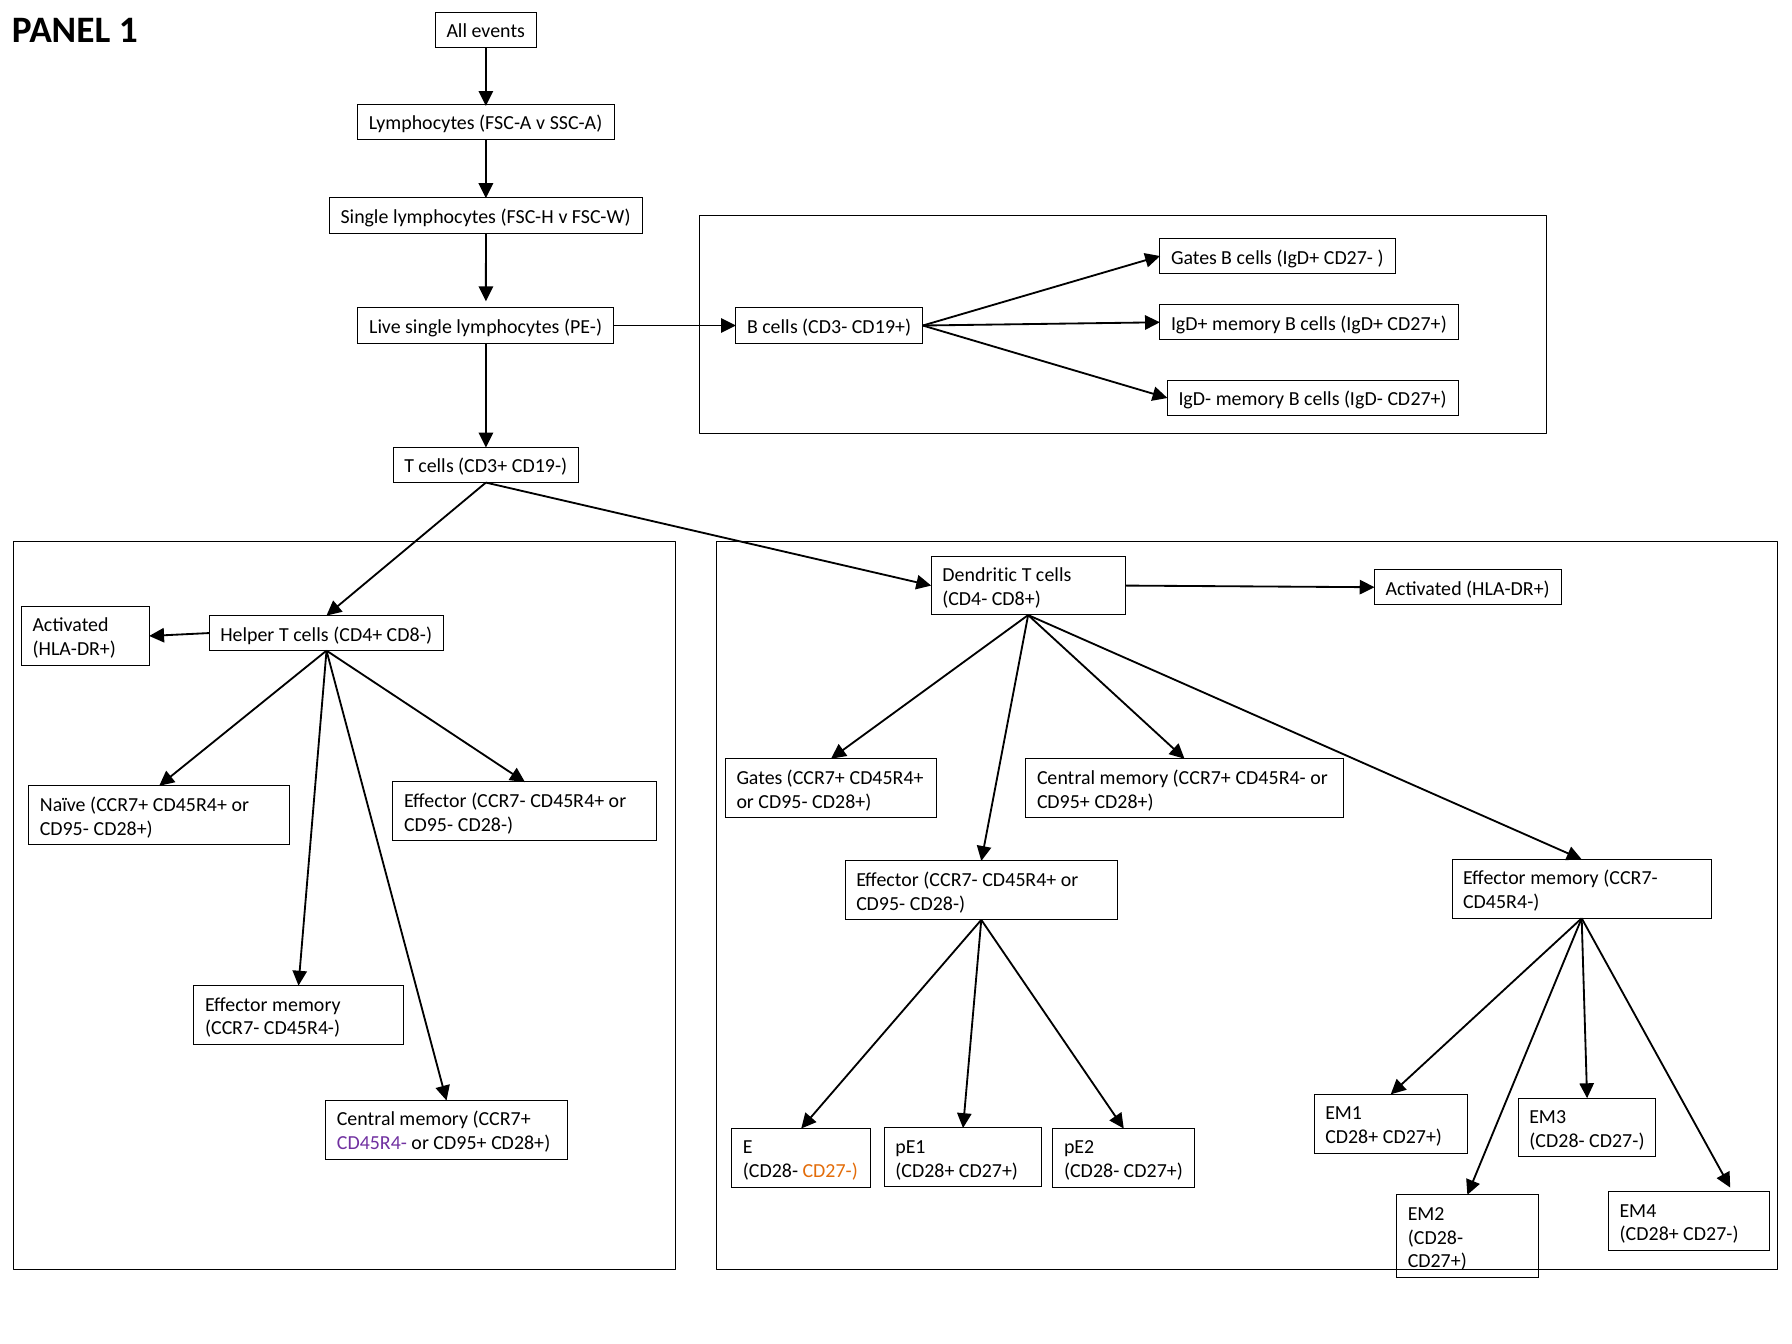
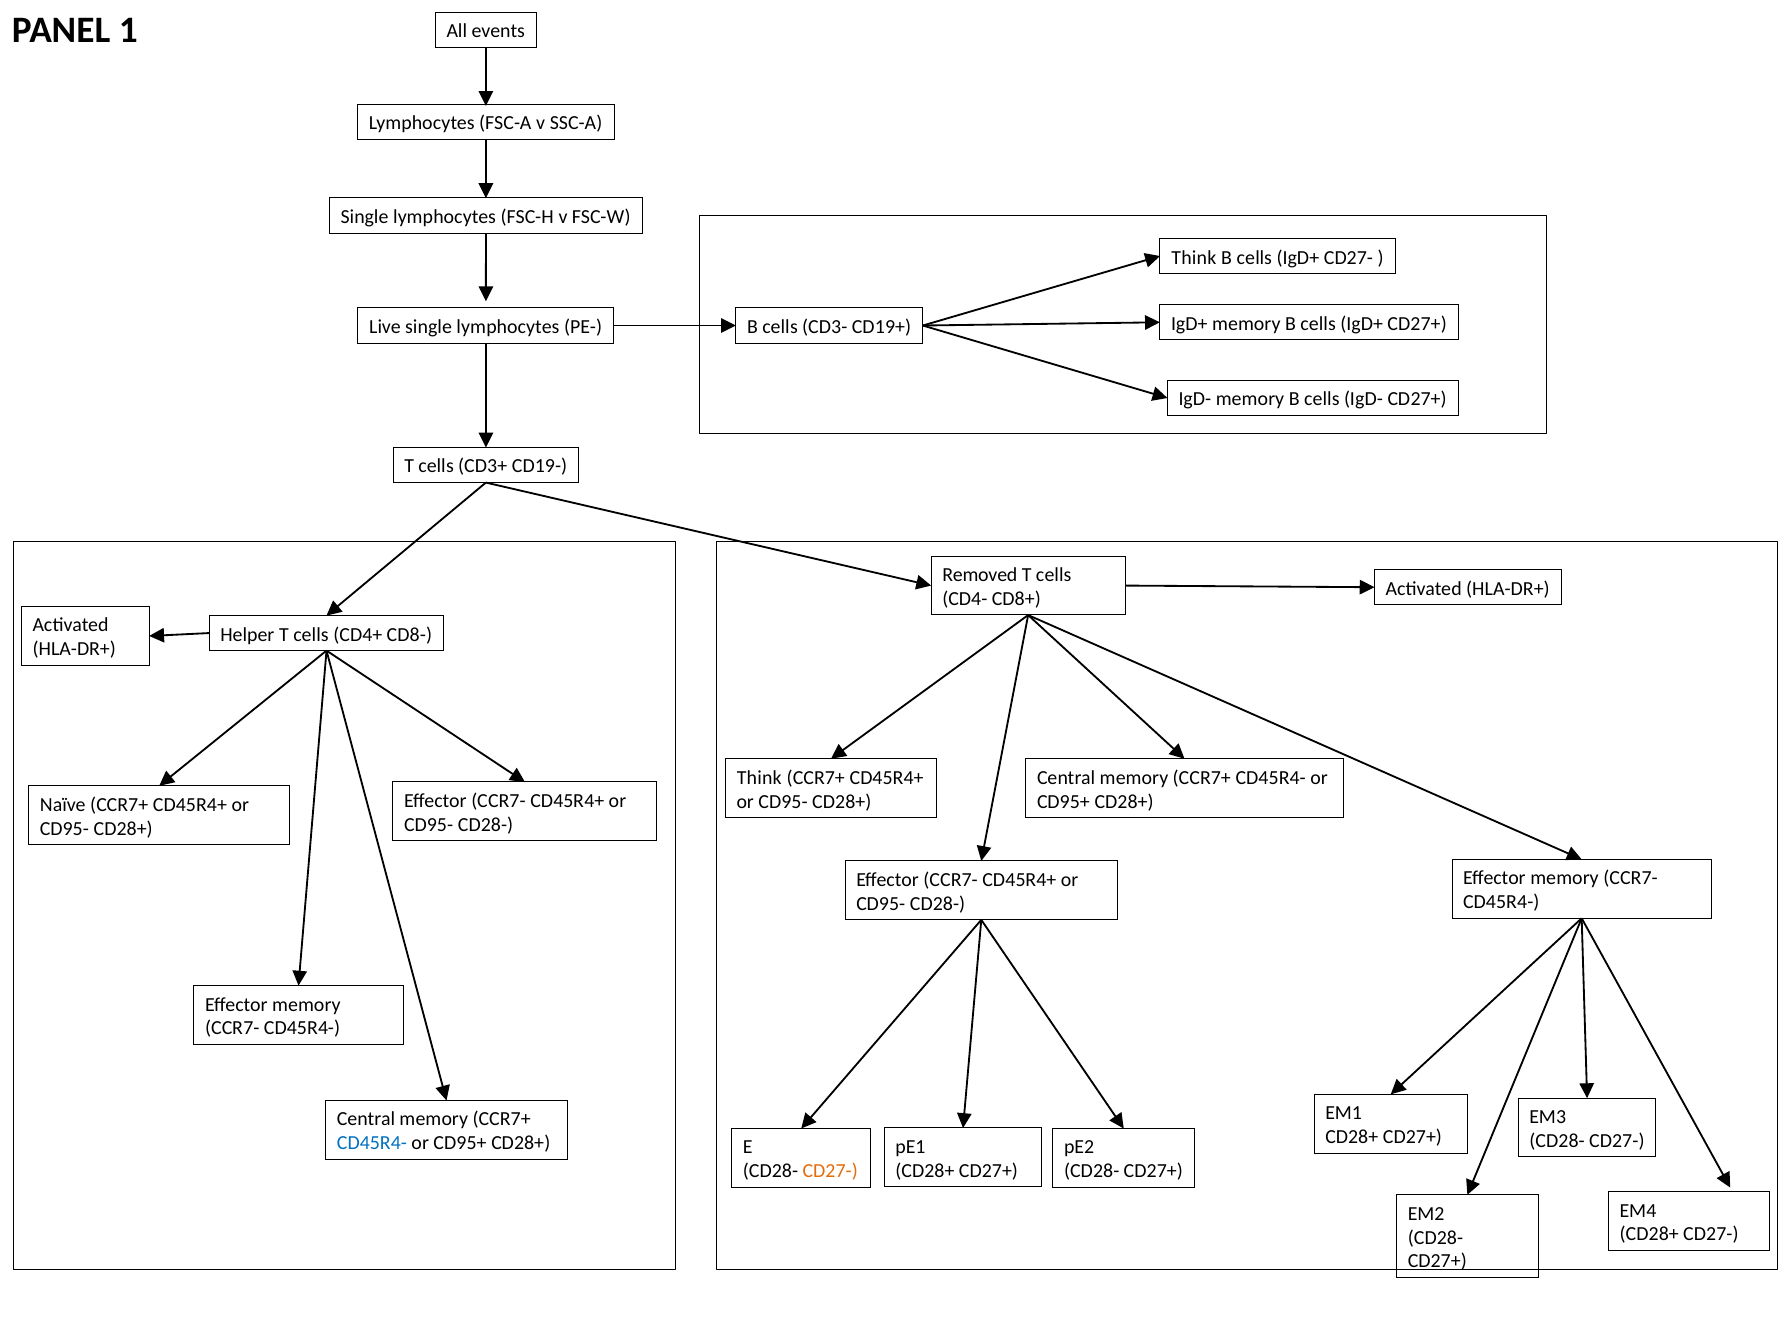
Gates: Gates -> Think (1194, 257)
Dendritic: Dendritic -> Removed (980, 575)
Gates: Gates -> Think (759, 778)
CD45R4- colour: purple -> blue (372, 1143)
